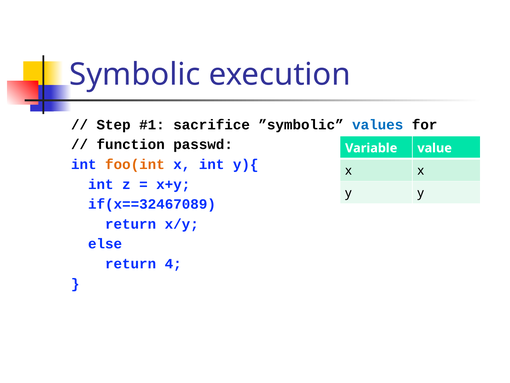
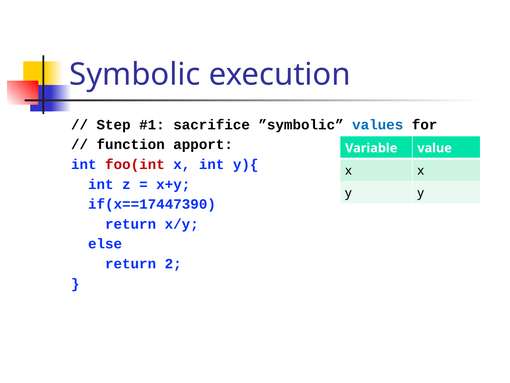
passwd: passwd -> apport (203, 144)
foo(int colour: orange -> red (135, 164)
if(x==32467089: if(x==32467089 -> if(x==17447390 (152, 204)
4: 4 -> 2 (173, 263)
